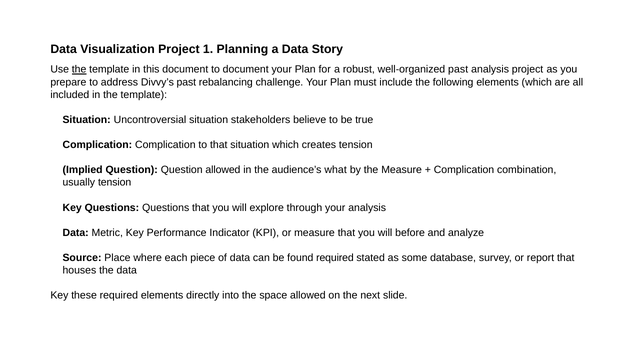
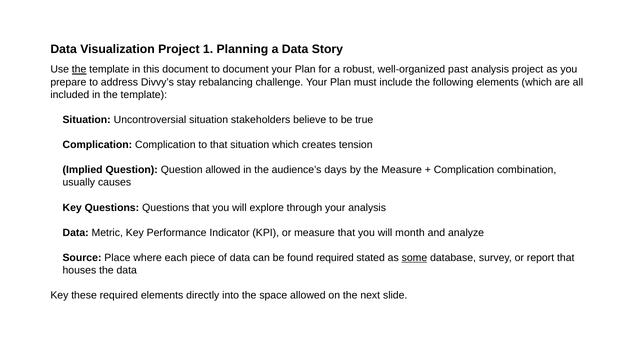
Divvy’s past: past -> stay (186, 82)
what: what -> days (336, 170)
usually tension: tension -> causes (115, 183)
before: before -> month (410, 233)
some underline: none -> present (414, 258)
